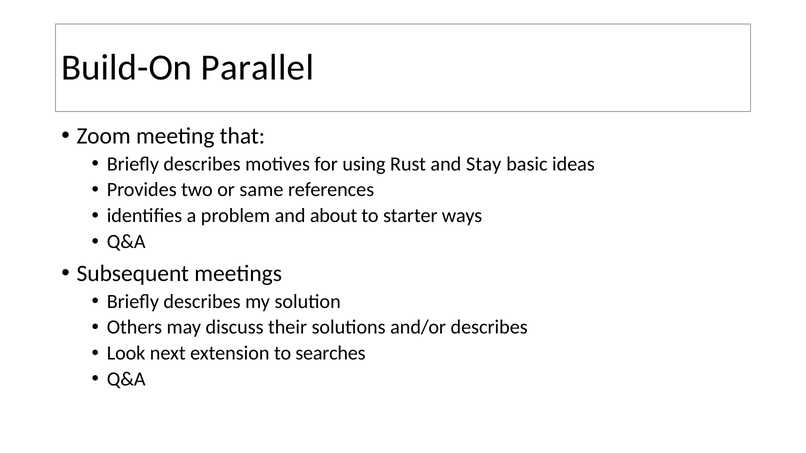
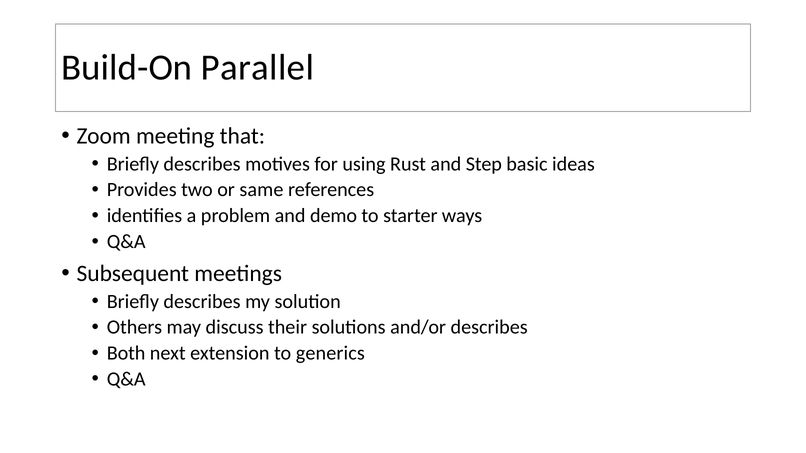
Stay: Stay -> Step (484, 164)
about: about -> demo (334, 216)
Look: Look -> Both (126, 353)
searches: searches -> generics (330, 353)
